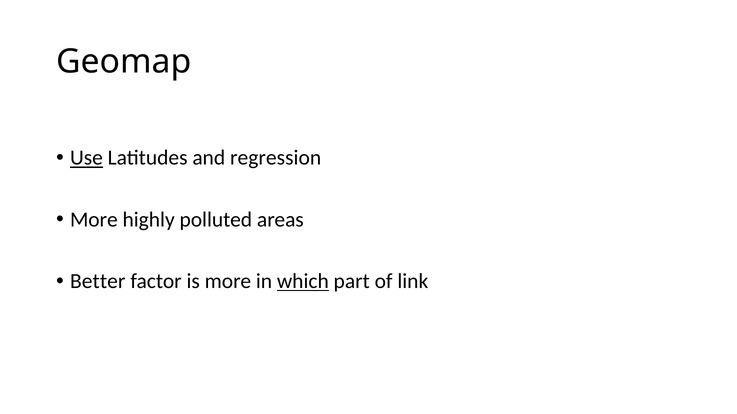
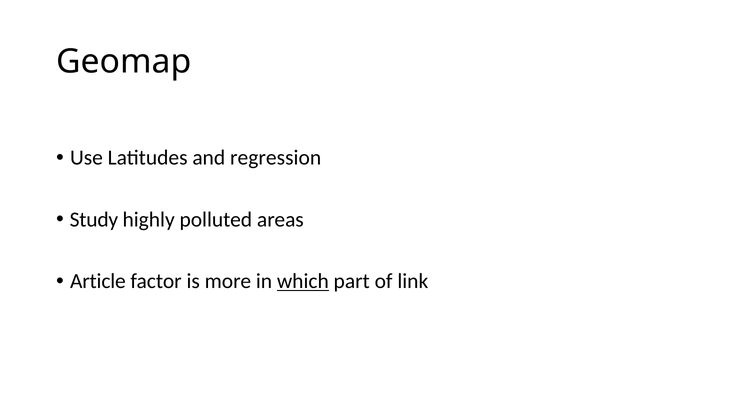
Use underline: present -> none (86, 158)
More: More -> Study (94, 220)
Better: Better -> Article (98, 282)
